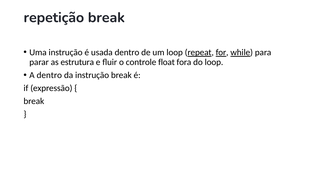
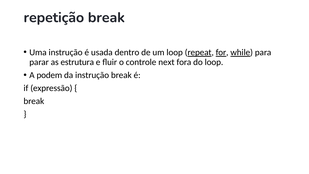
float: float -> next (166, 62)
A dentro: dentro -> podem (49, 75)
